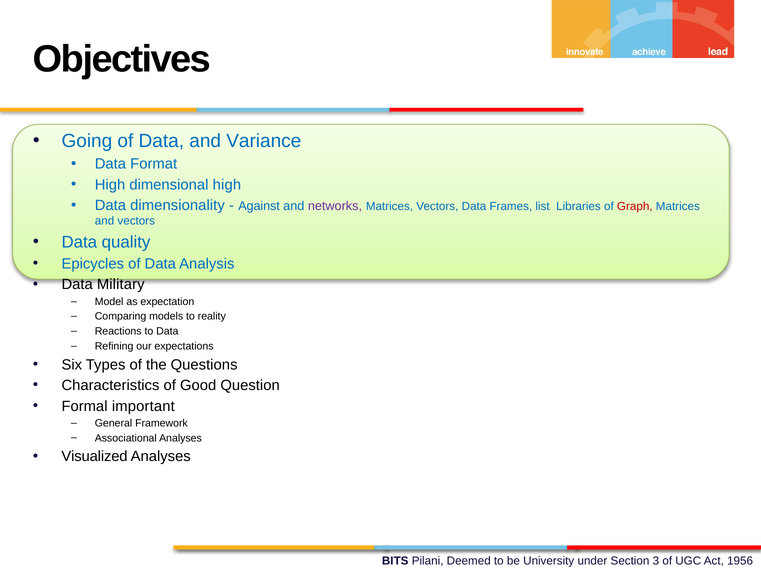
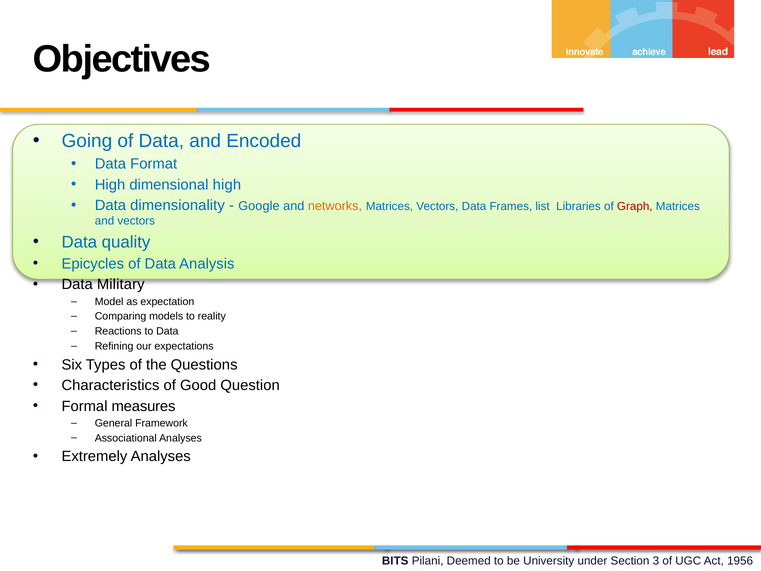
Variance: Variance -> Encoded (264, 141)
Against: Against -> Google (259, 206)
networks colour: purple -> orange (335, 206)
important: important -> measures (144, 406)
Visualized: Visualized -> Extremely (94, 456)
